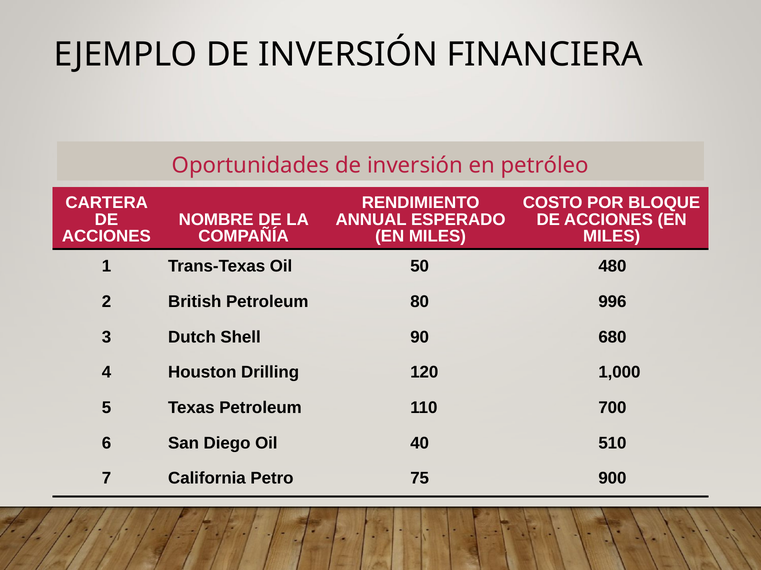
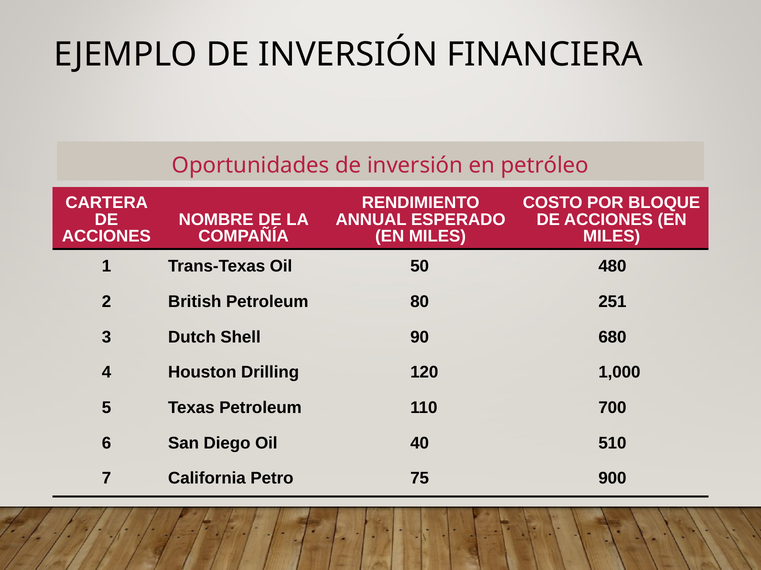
996: 996 -> 251 (612, 302)
